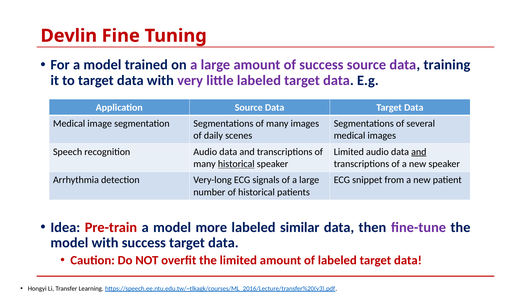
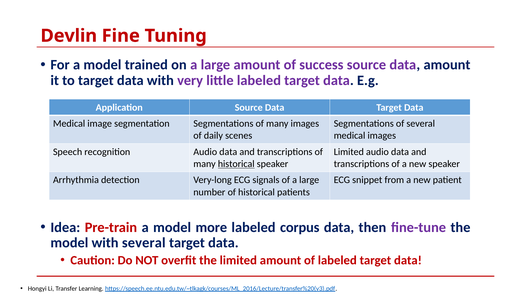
data training: training -> amount (447, 65)
and underline: present -> none (419, 152)
similar: similar -> corpus (300, 228)
with success: success -> several (144, 243)
